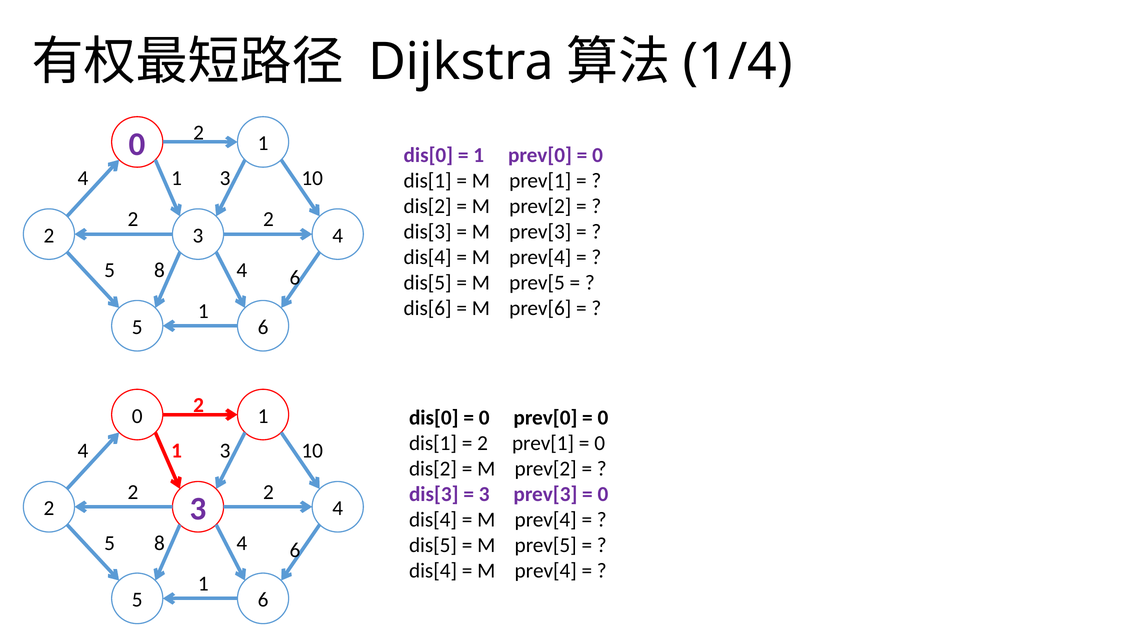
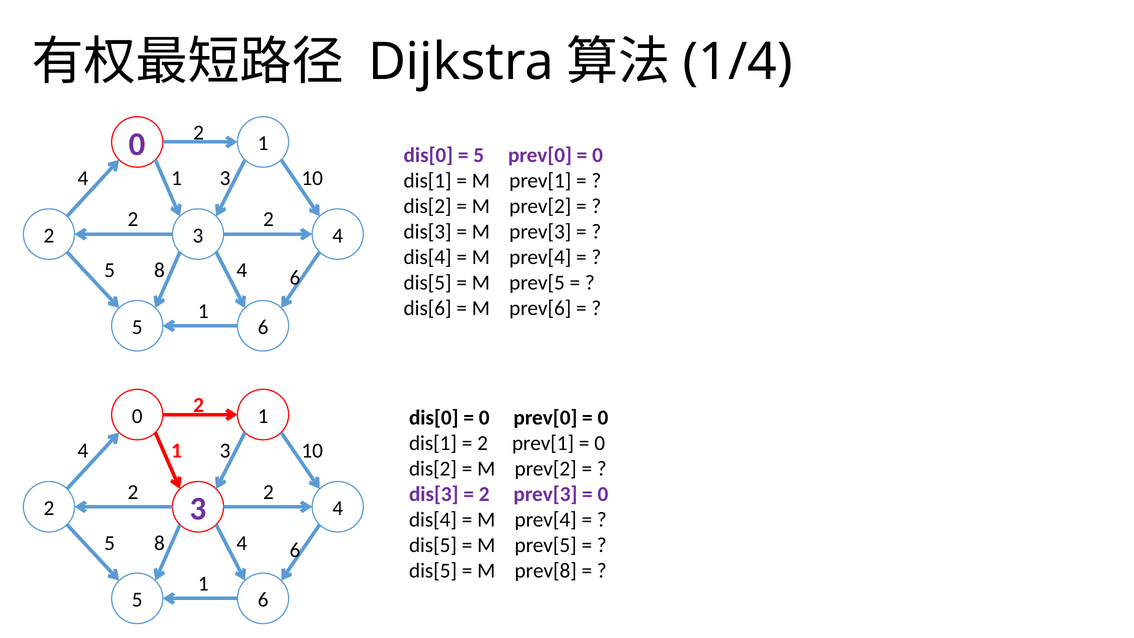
1: 1 -> 5 (479, 155)
3: 3 -> 2 (484, 494)
dis[4: dis[4 -> dis[5 (433, 571)
prev[4: prev[4 -> prev[8 (546, 571)
